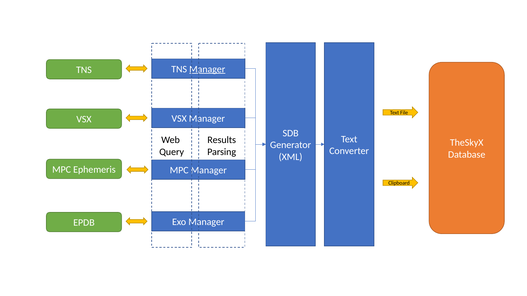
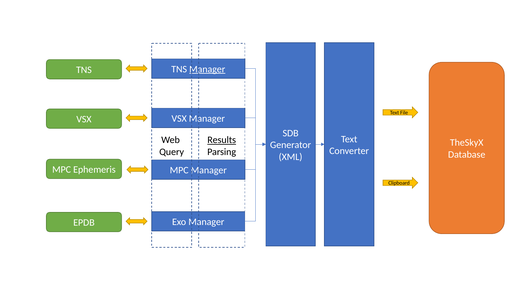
Results underline: none -> present (222, 140)
